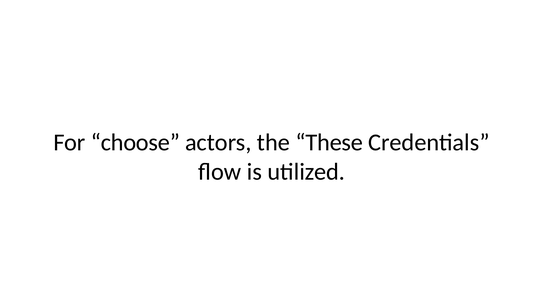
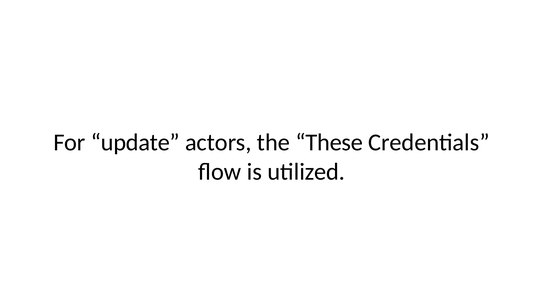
choose: choose -> update (135, 143)
